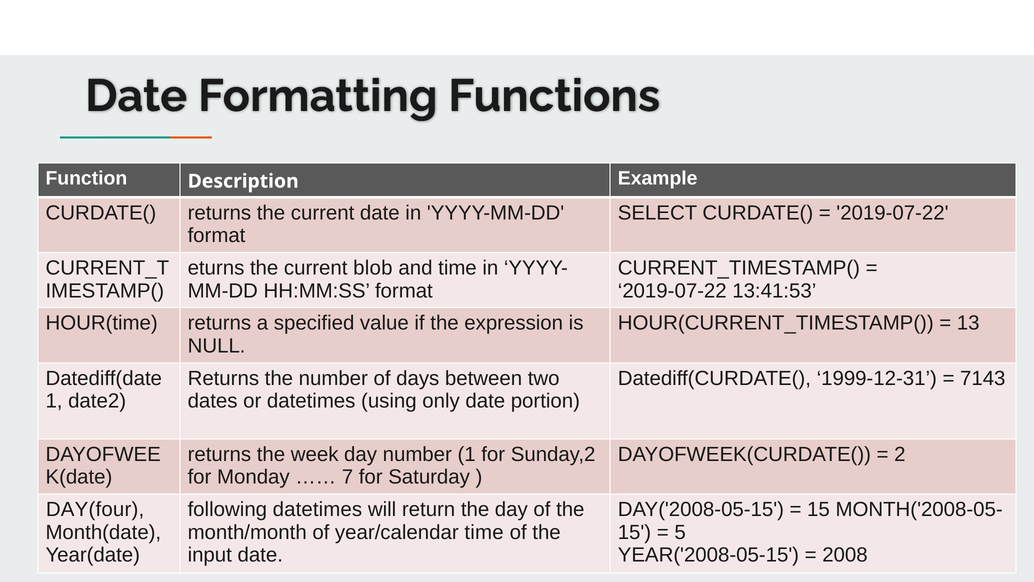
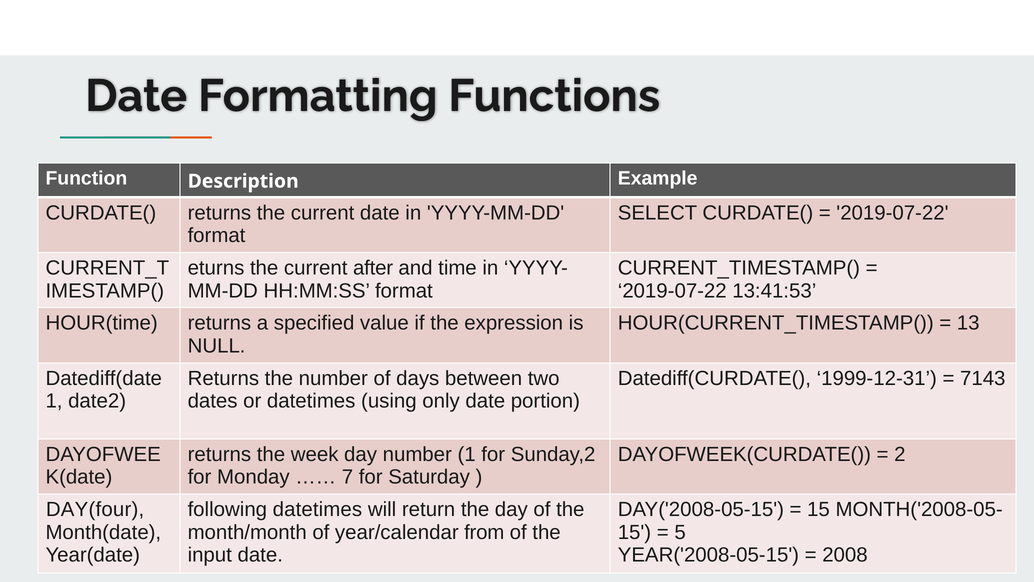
blob: blob -> after (373, 268)
year/calendar time: time -> from (484, 532)
